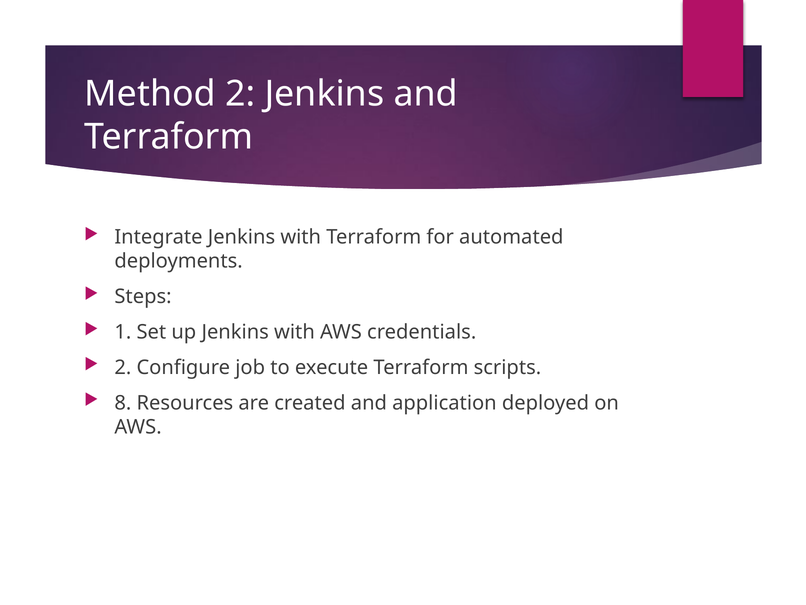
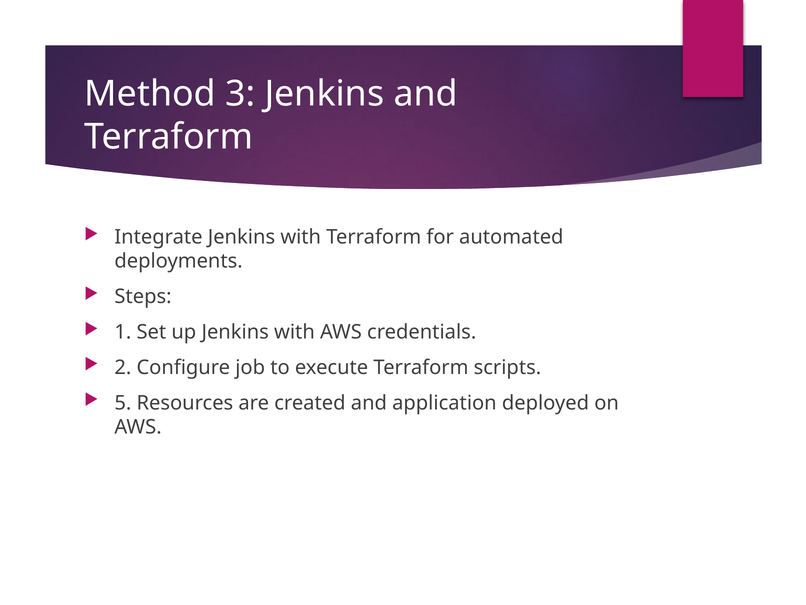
Method 2: 2 -> 3 (240, 94)
8: 8 -> 5 (123, 403)
